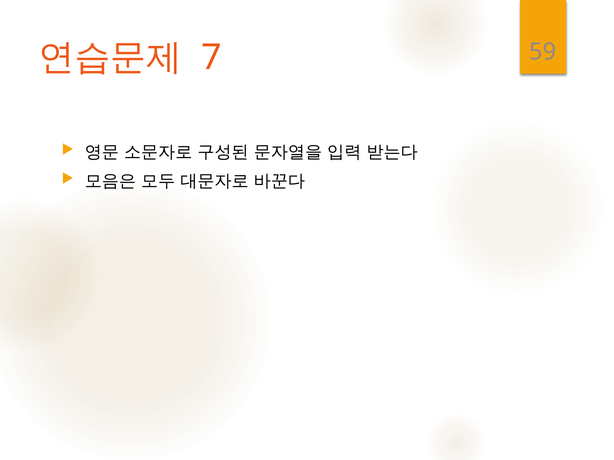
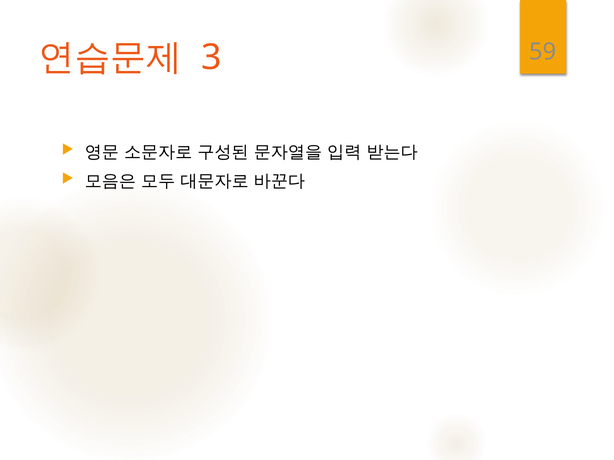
7: 7 -> 3 (211, 57)
